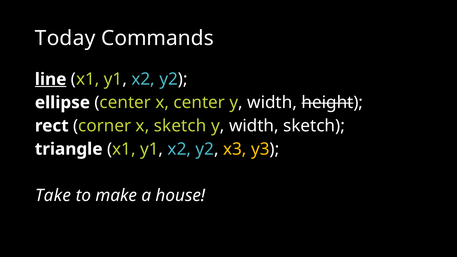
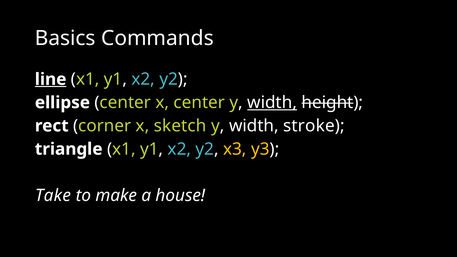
Today: Today -> Basics (65, 38)
width underline: none -> present (272, 103)
width sketch: sketch -> stroke (314, 126)
